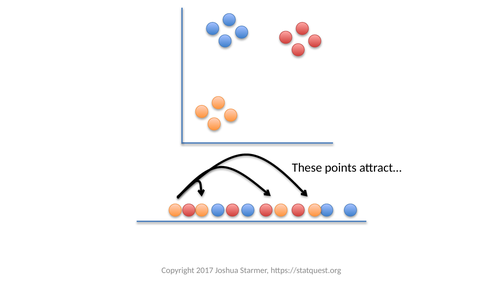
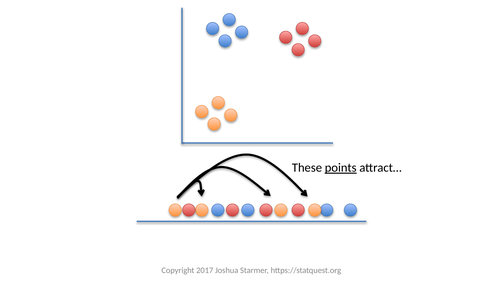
points underline: none -> present (341, 168)
